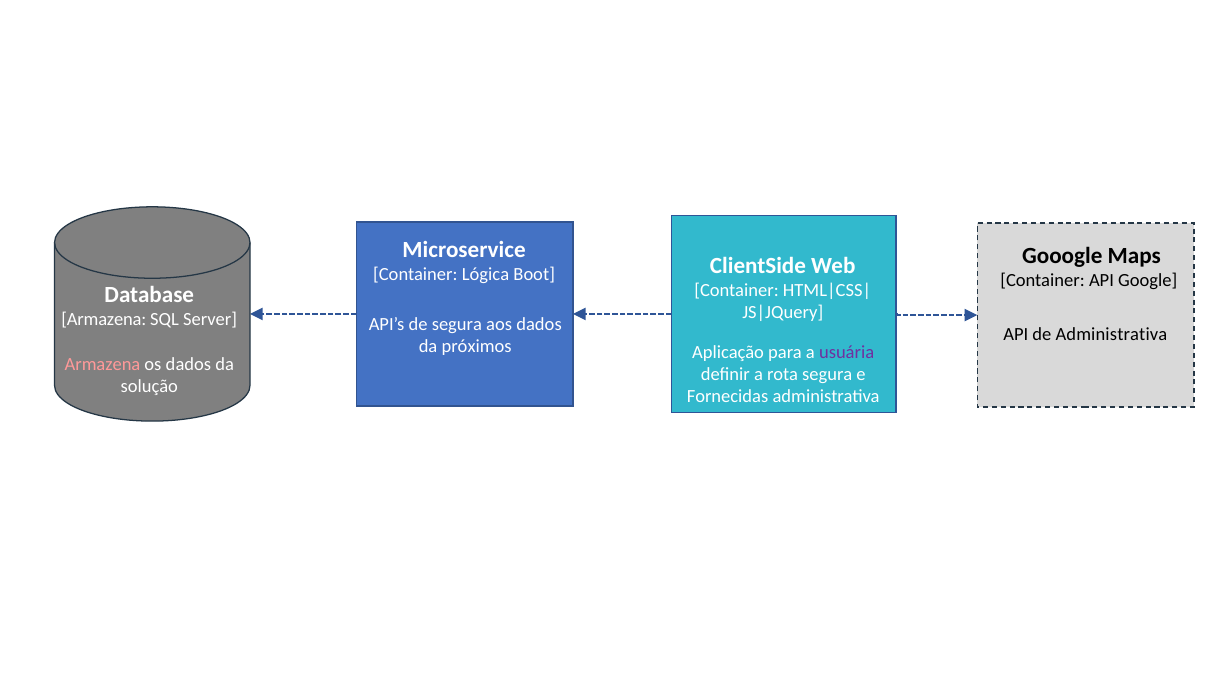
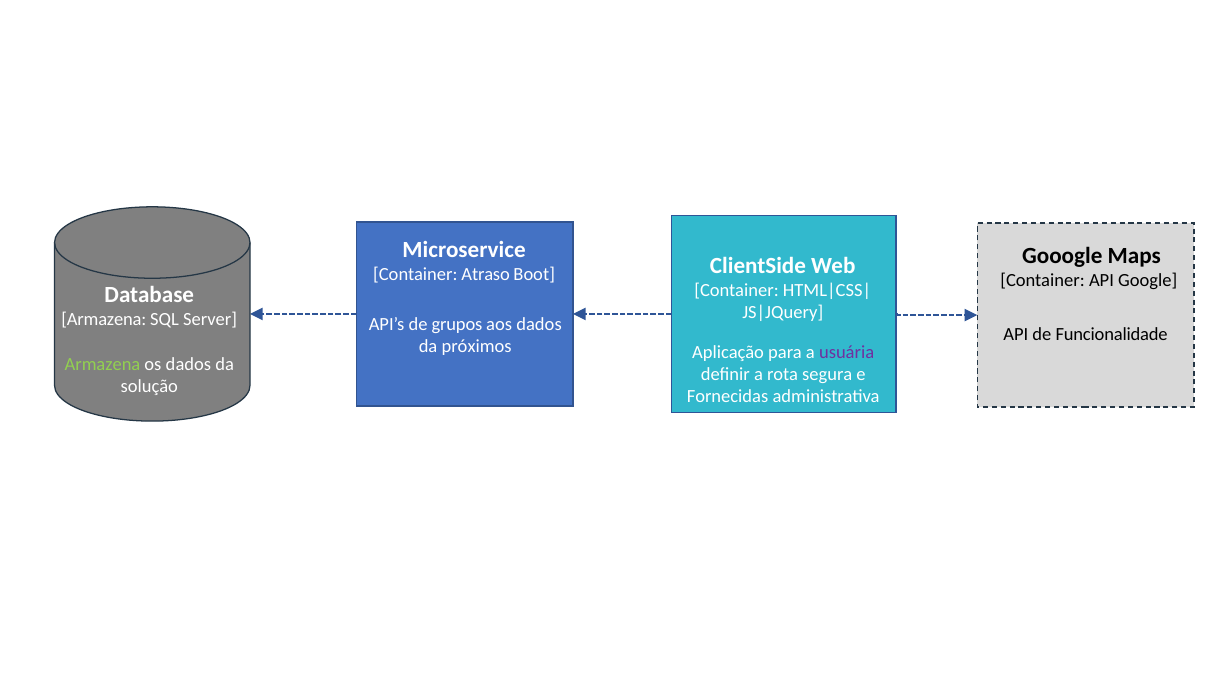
Lógica: Lógica -> Atraso (486, 274)
de segura: segura -> grupos (457, 324)
de Administrativa: Administrativa -> Funcionalidade (1112, 334)
Armazena colour: pink -> light green (103, 364)
